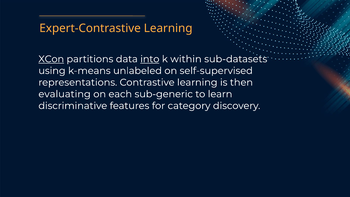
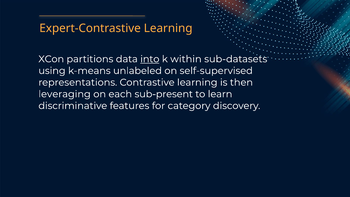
XCon underline: present -> none (51, 59)
evaluating: evaluating -> leveraging (65, 94)
sub-generic: sub-generic -> sub-present (164, 94)
